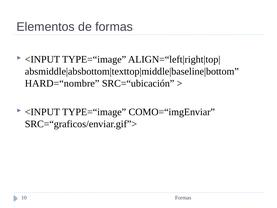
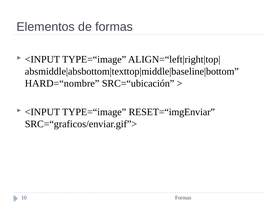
COMO=“imgEnviar: COMO=“imgEnviar -> RESET=“imgEnviar (172, 112)
